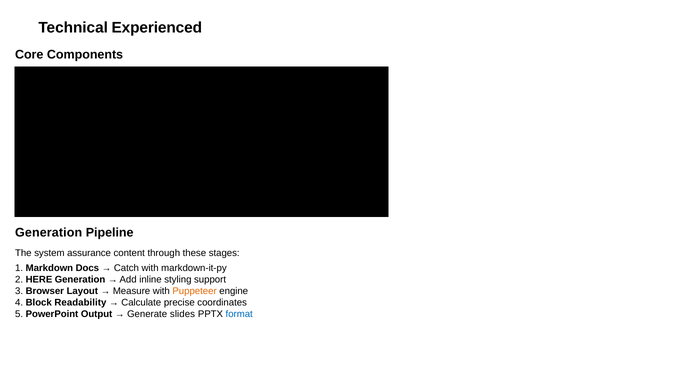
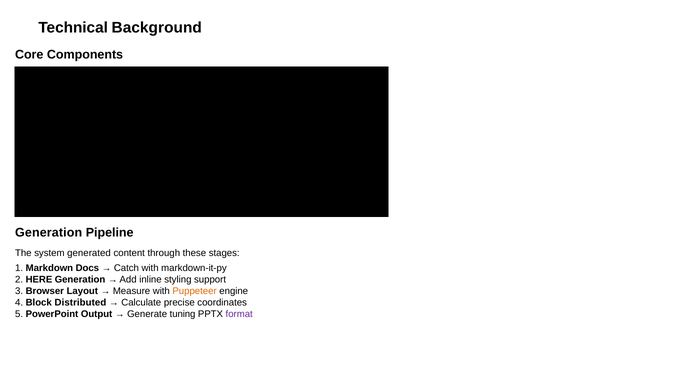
Experienced: Experienced -> Background (157, 28)
assurance: assurance -> generated (89, 253)
Readability: Readability -> Distributed (80, 303)
slides: slides -> tuning (183, 314)
format colour: blue -> purple (239, 314)
